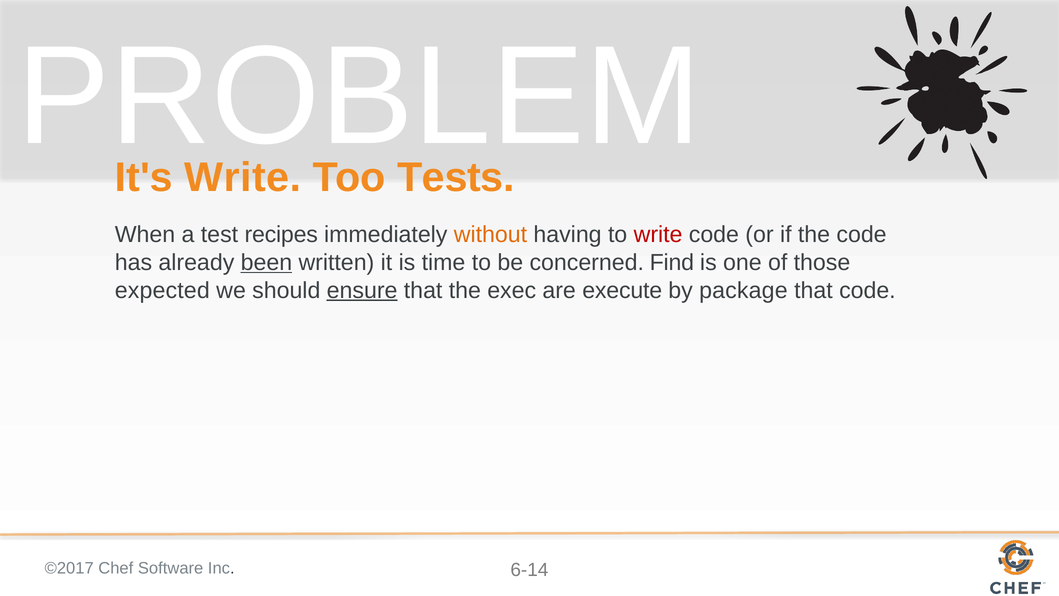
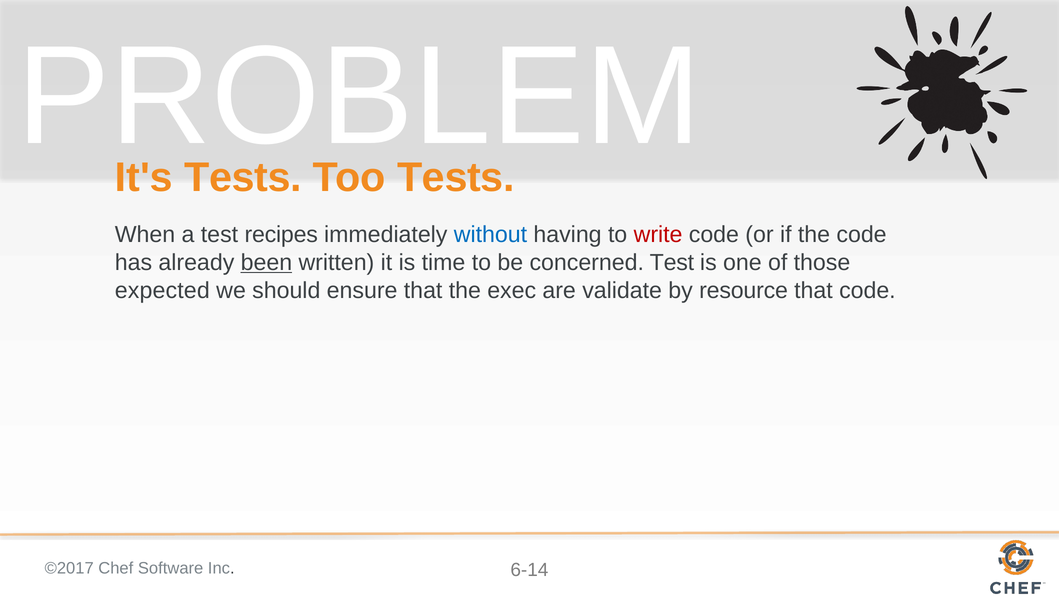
It's Write: Write -> Tests (243, 178)
without colour: orange -> blue (490, 235)
concerned Find: Find -> Test (672, 262)
ensure underline: present -> none (362, 290)
execute: execute -> validate (622, 290)
package: package -> resource (744, 290)
